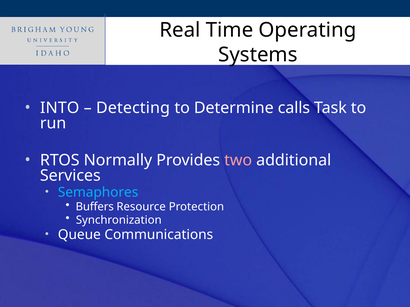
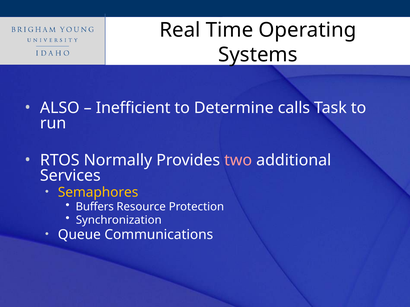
INTO: INTO -> ALSO (60, 108)
Detecting: Detecting -> Inefficient (133, 108)
Semaphores colour: light blue -> yellow (98, 193)
